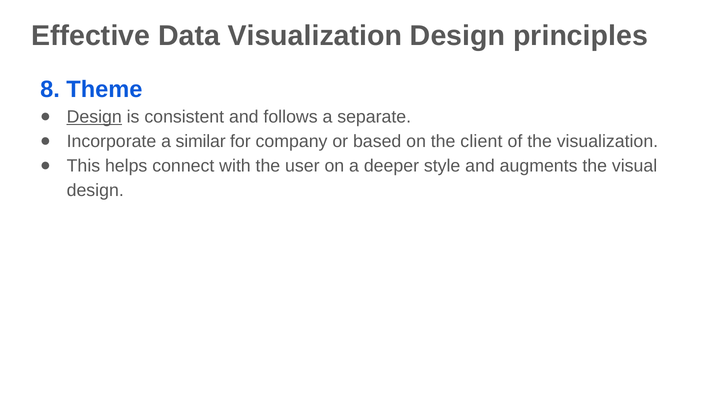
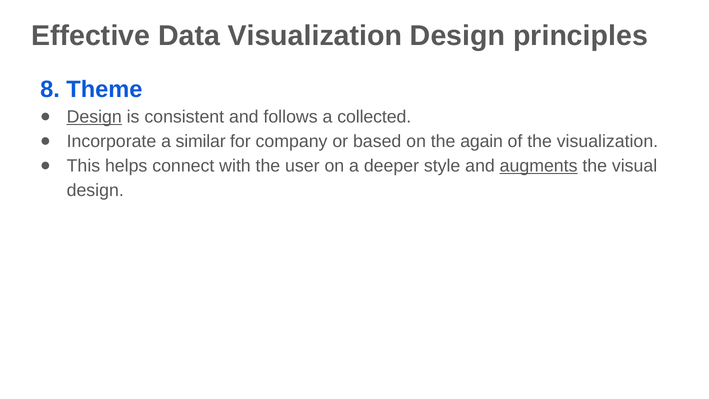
separate: separate -> collected (374, 117)
client: client -> again (482, 141)
augments underline: none -> present (539, 166)
